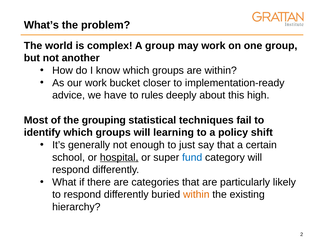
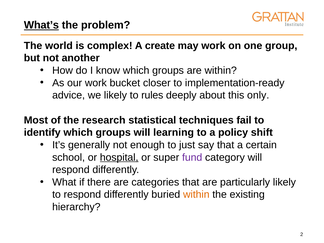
What’s underline: none -> present (41, 25)
A group: group -> create (160, 46)
we have: have -> likely (115, 95)
high: high -> only (258, 95)
grouping: grouping -> research (104, 120)
fund colour: blue -> purple (192, 157)
